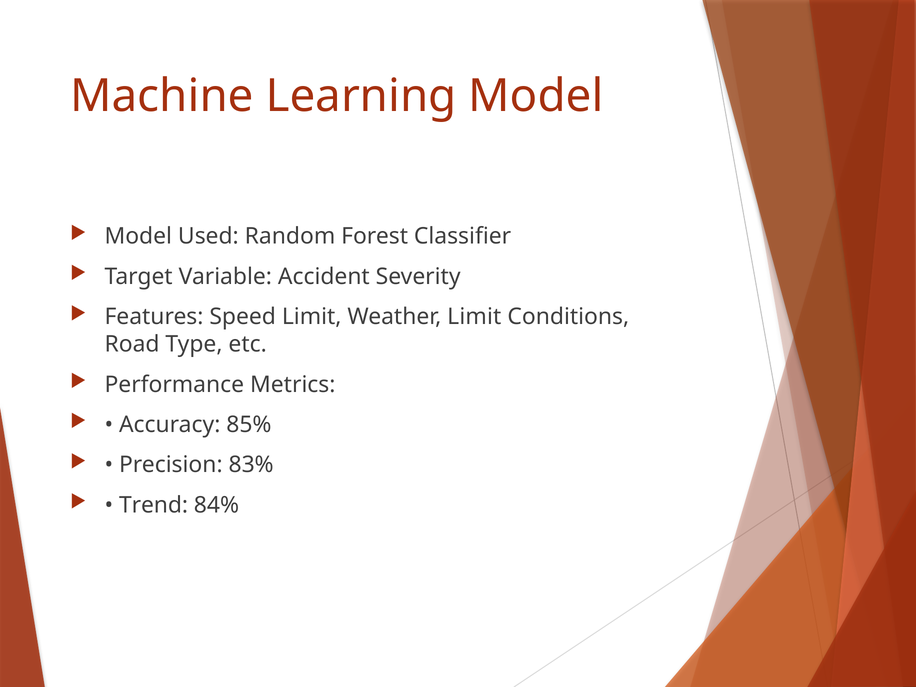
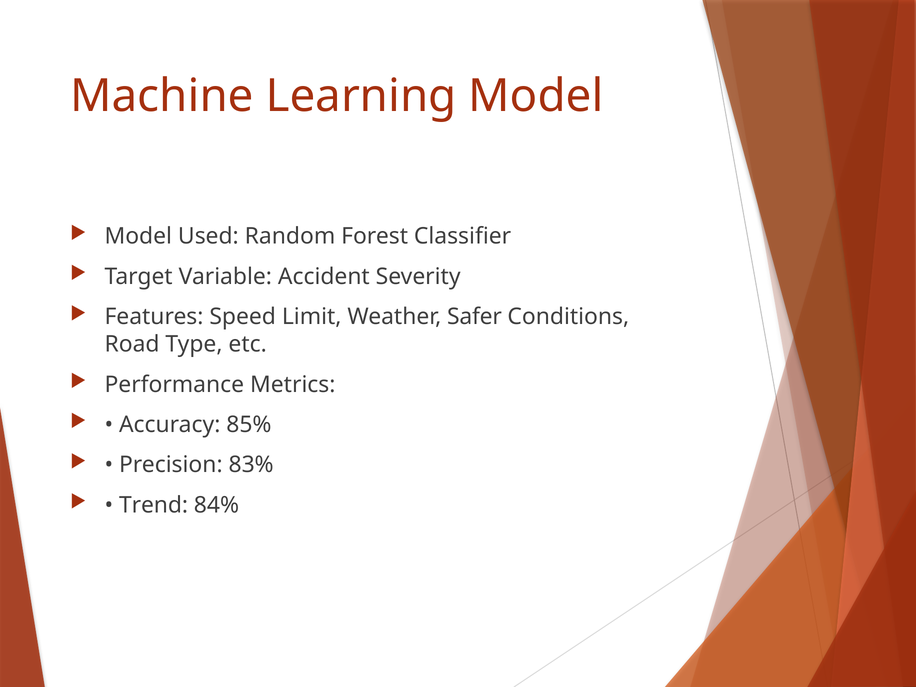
Weather Limit: Limit -> Safer (474, 317)
